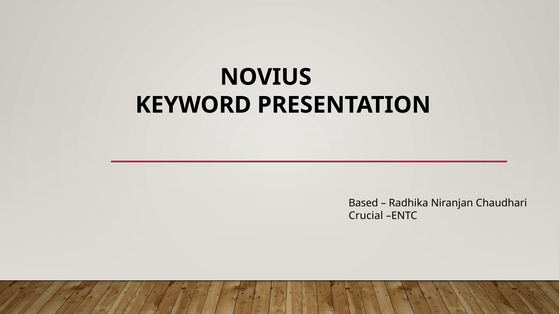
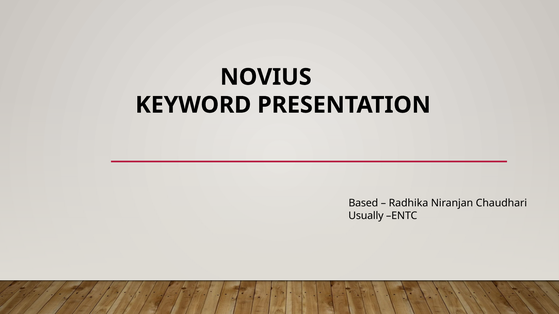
Crucial: Crucial -> Usually (366, 216)
